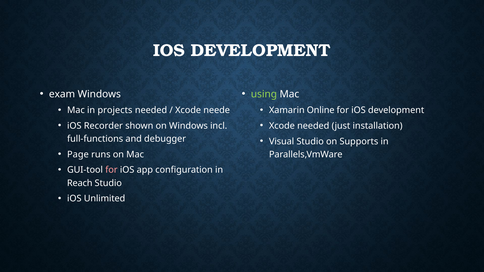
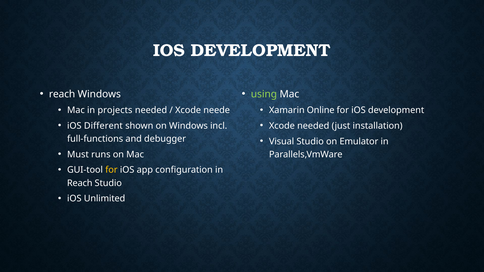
exam: exam -> reach (62, 94)
Recorder: Recorder -> Different (103, 126)
Supports: Supports -> Emulator (359, 141)
Page: Page -> Must (78, 155)
for colour: pink -> yellow (111, 170)
